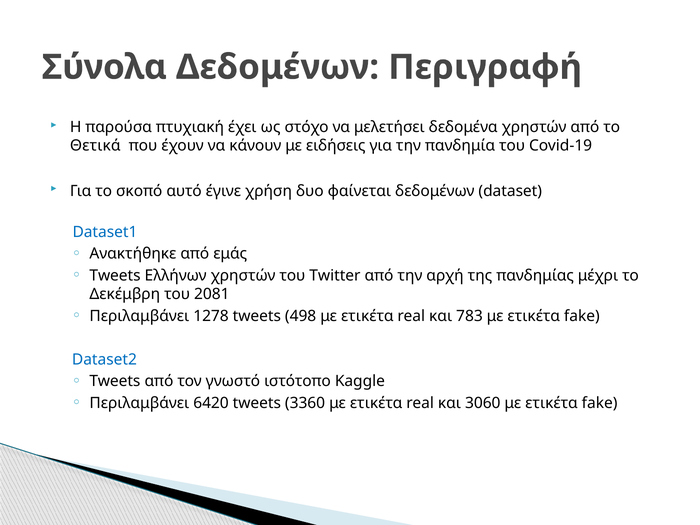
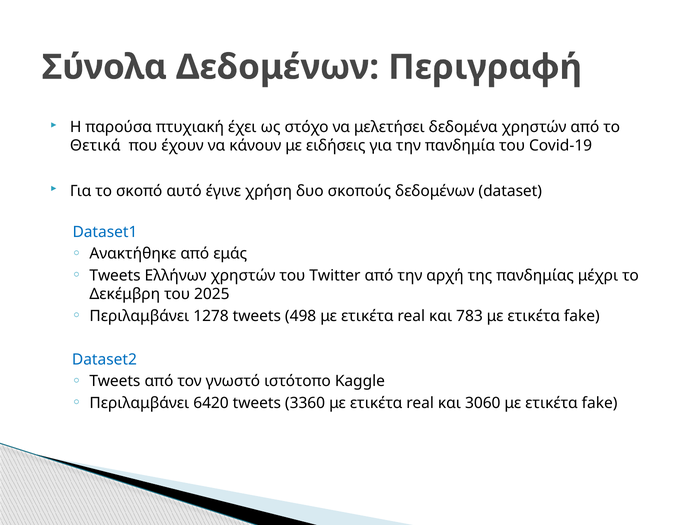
φαίνεται: φαίνεται -> σκοπούς (359, 191)
2081: 2081 -> 2025 (212, 294)
